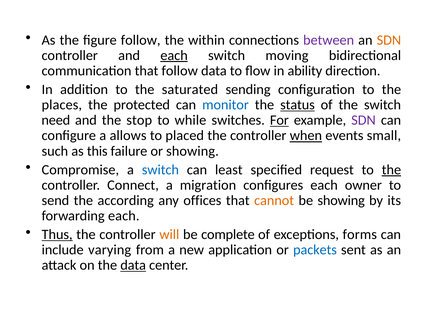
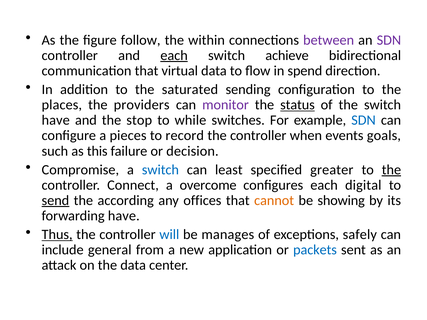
SDN colour: orange -> purple (389, 40)
moving: moving -> achieve (287, 56)
that follow: follow -> virtual (180, 71)
ability: ability -> spend (305, 71)
protected: protected -> providers (142, 105)
monitor colour: blue -> purple (225, 105)
need: need -> have (56, 120)
For underline: present -> none (279, 120)
SDN colour: purple -> blue (364, 120)
allows: allows -> pieces (128, 136)
placed: placed -> record (185, 136)
when underline: present -> none (306, 136)
small: small -> goals (384, 136)
or showing: showing -> decision (192, 151)
request: request -> greater (332, 170)
migration: migration -> overcome (208, 185)
owner: owner -> digital (363, 185)
send underline: none -> present (55, 201)
forwarding each: each -> have (124, 216)
will colour: orange -> blue (169, 235)
complete: complete -> manages (228, 235)
forms: forms -> safely (360, 235)
varying: varying -> general (110, 250)
data underline: present -> none (133, 265)
